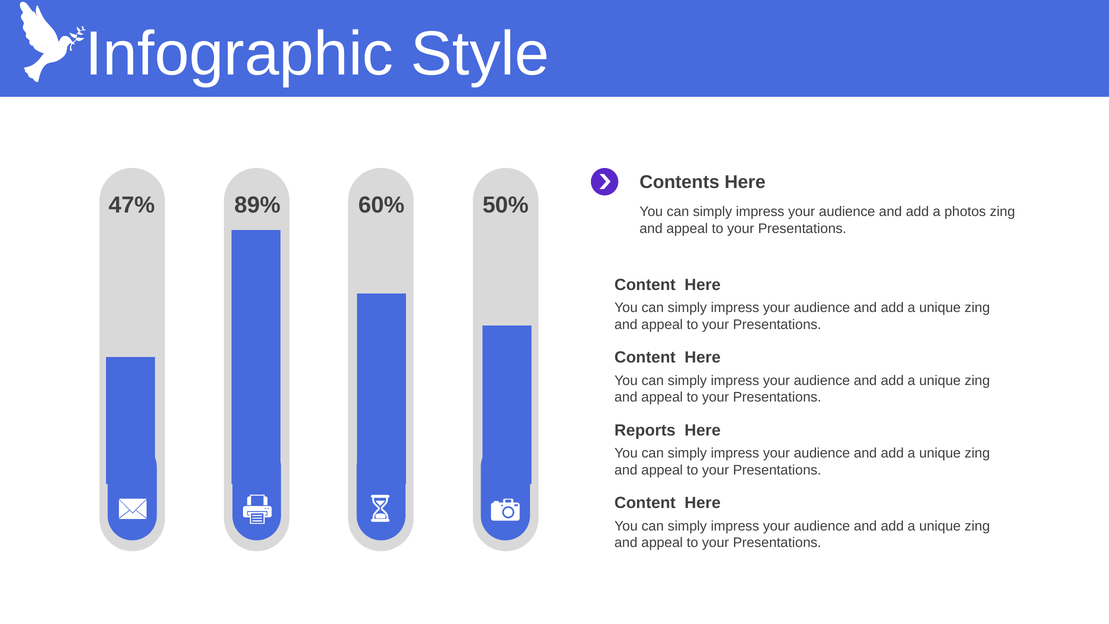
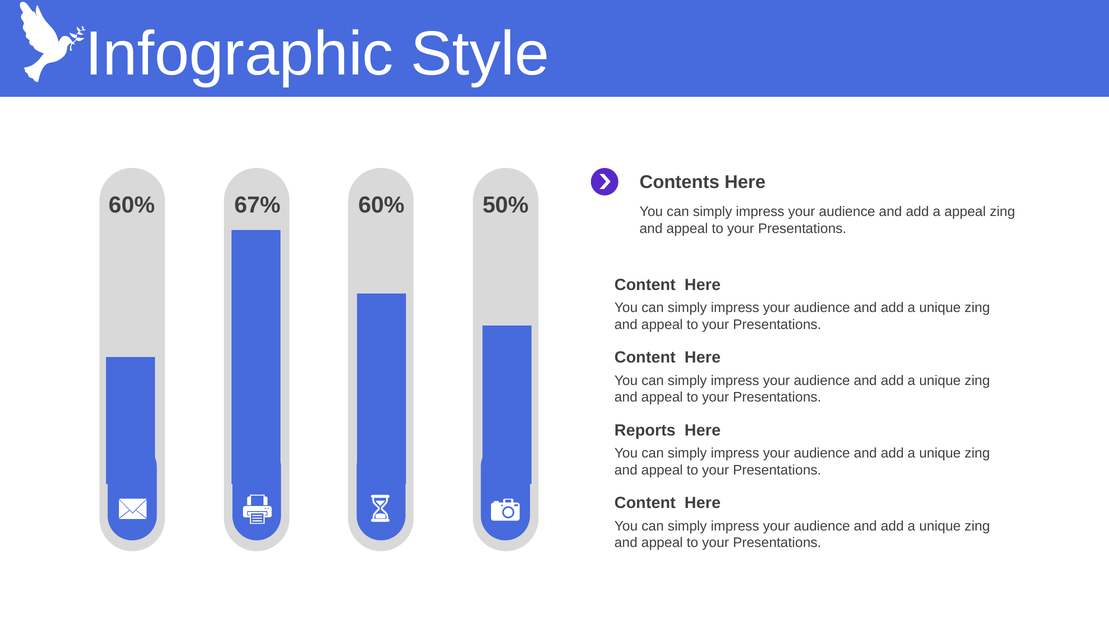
47%: 47% -> 60% (132, 205)
89%: 89% -> 67% (257, 205)
a photos: photos -> appeal (965, 212)
